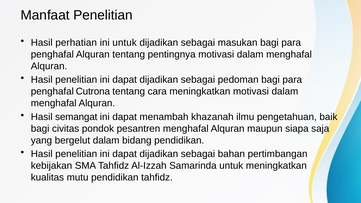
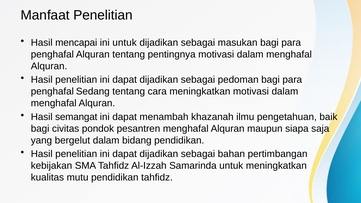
perhatian: perhatian -> mencapai (76, 43)
Cutrona: Cutrona -> Sedang (93, 92)
